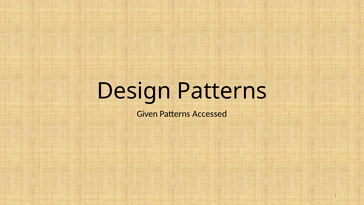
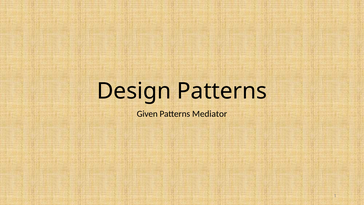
Accessed: Accessed -> Mediator (210, 114)
